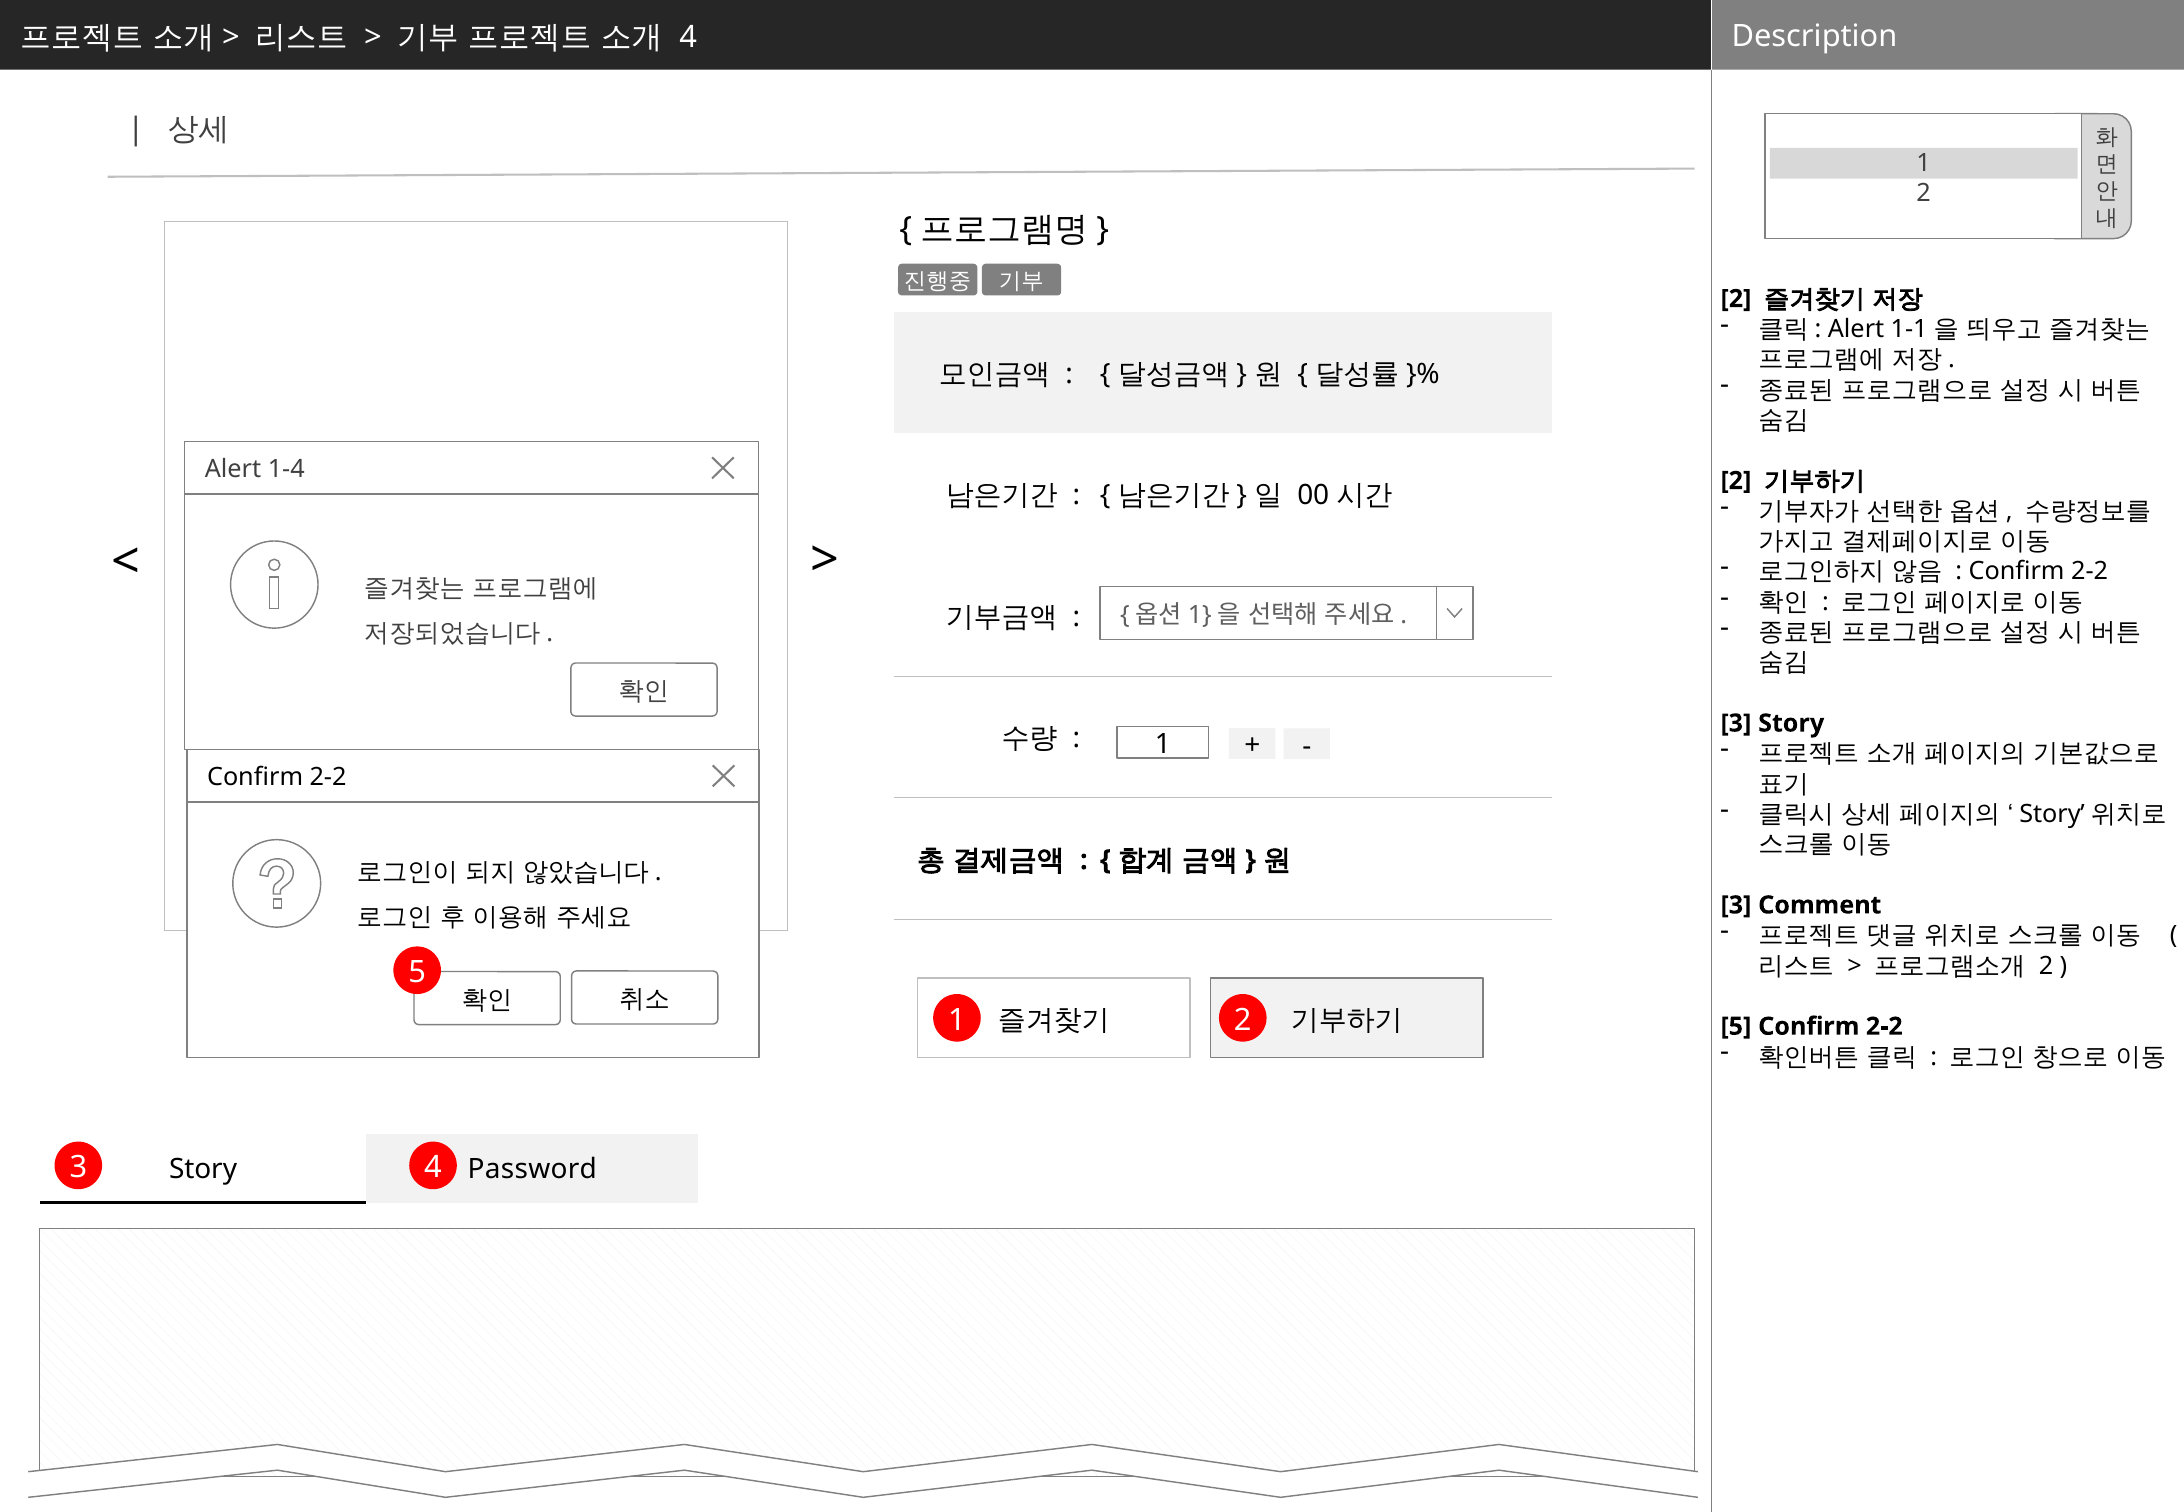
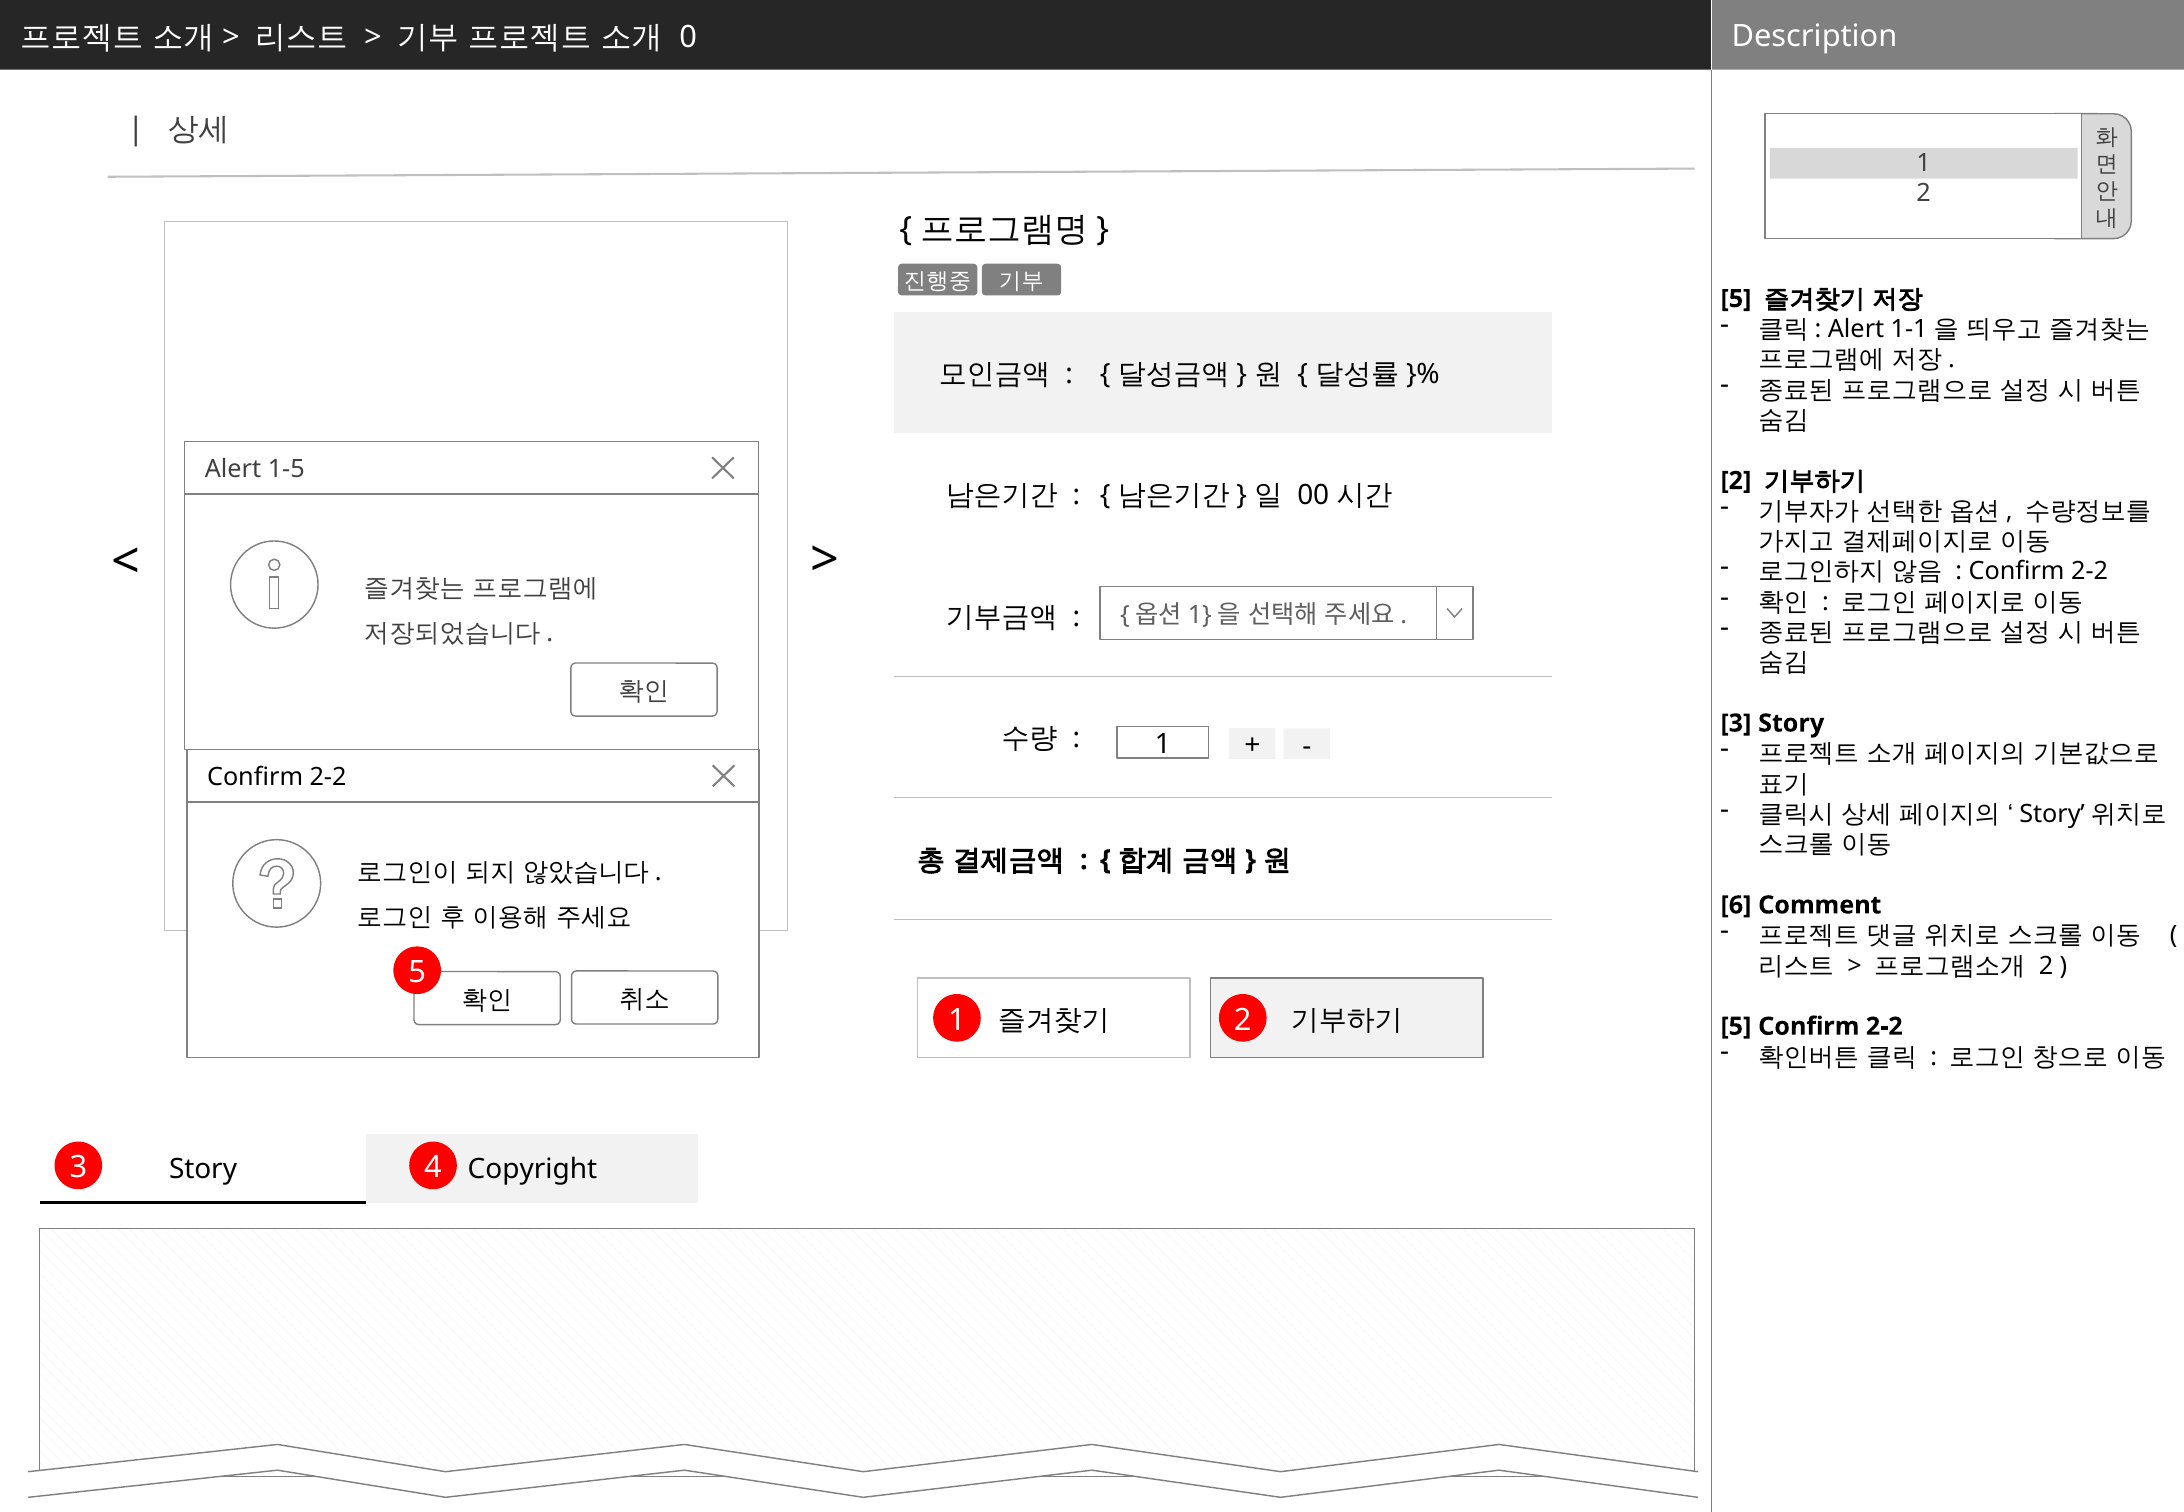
4: 4 -> 0 (688, 37)
2: 2 -> 5 (1736, 299)
1-4: 1-4 -> 1-5 (286, 469)
3: 3 -> 6 (1736, 905)
Password: Password -> Copyright (532, 1170)
